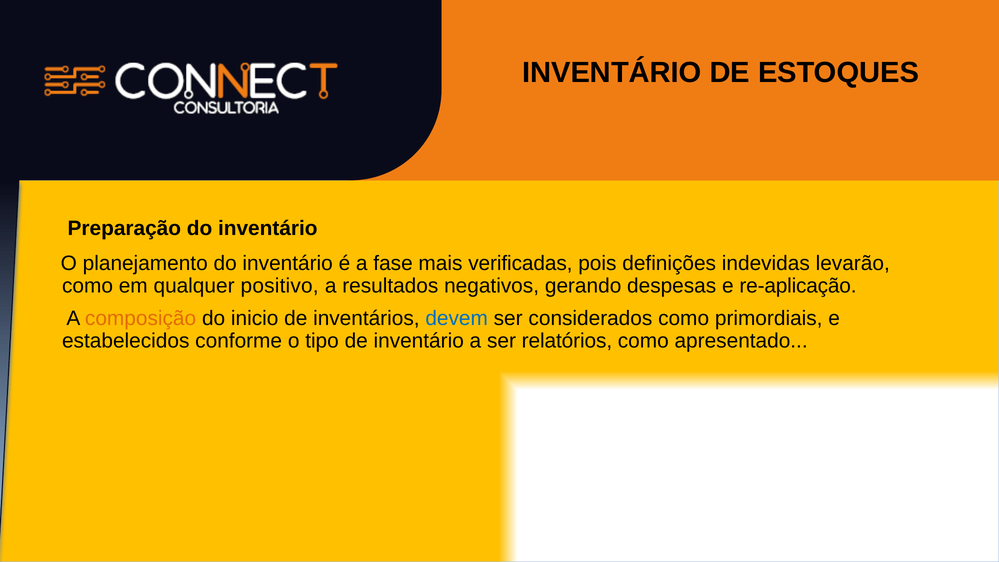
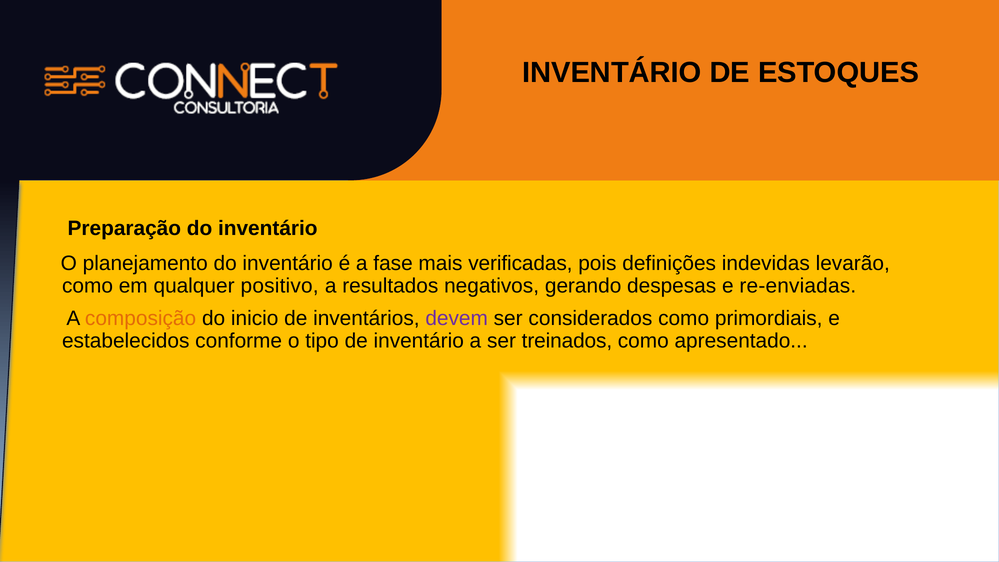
re-aplicação: re-aplicação -> re-enviadas (798, 286)
devem colour: blue -> purple (457, 319)
relatórios: relatórios -> treinados (567, 341)
